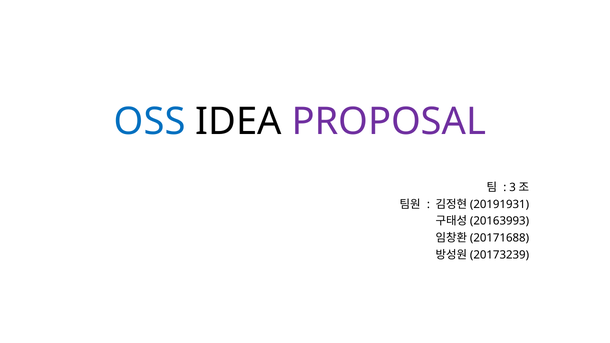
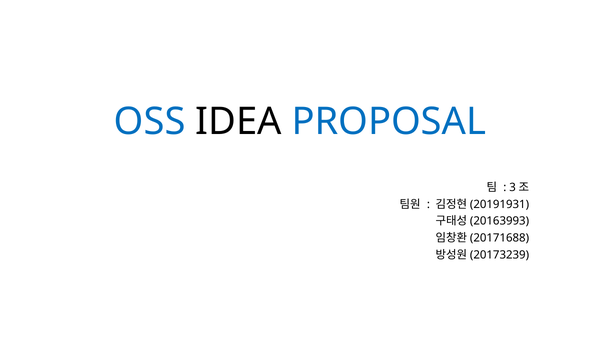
PROPOSAL colour: purple -> blue (389, 122)
